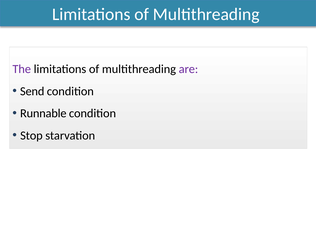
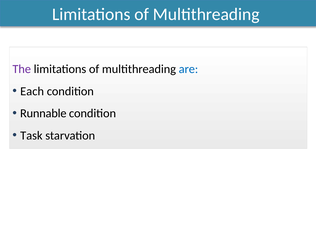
are colour: purple -> blue (188, 69)
Send: Send -> Each (32, 91)
Stop: Stop -> Task (31, 136)
